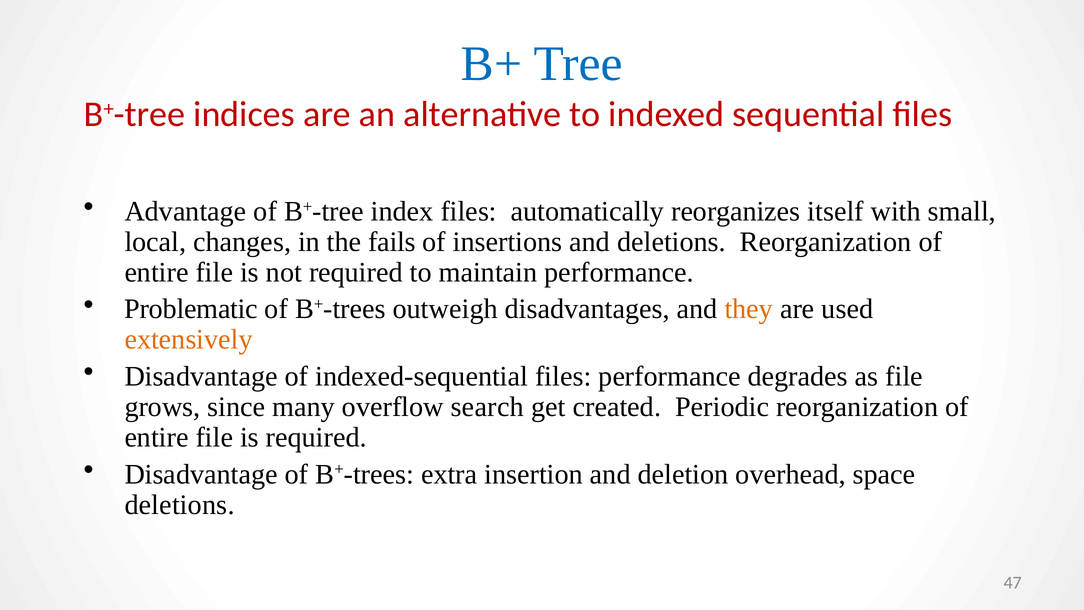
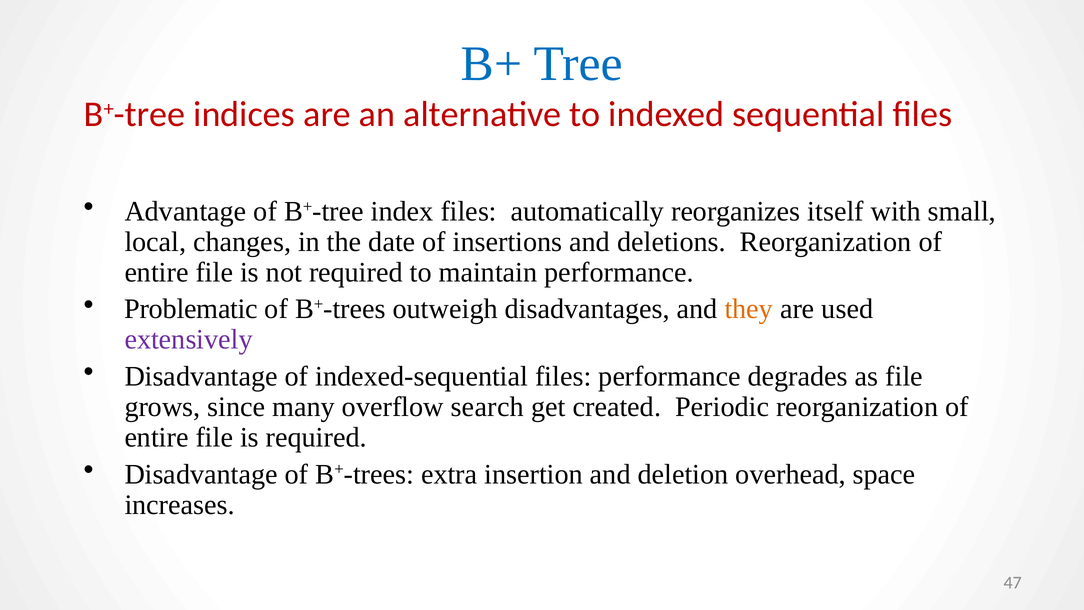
fails: fails -> date (392, 242)
extensively colour: orange -> purple (189, 340)
deletions: deletions -> increases (180, 504)
